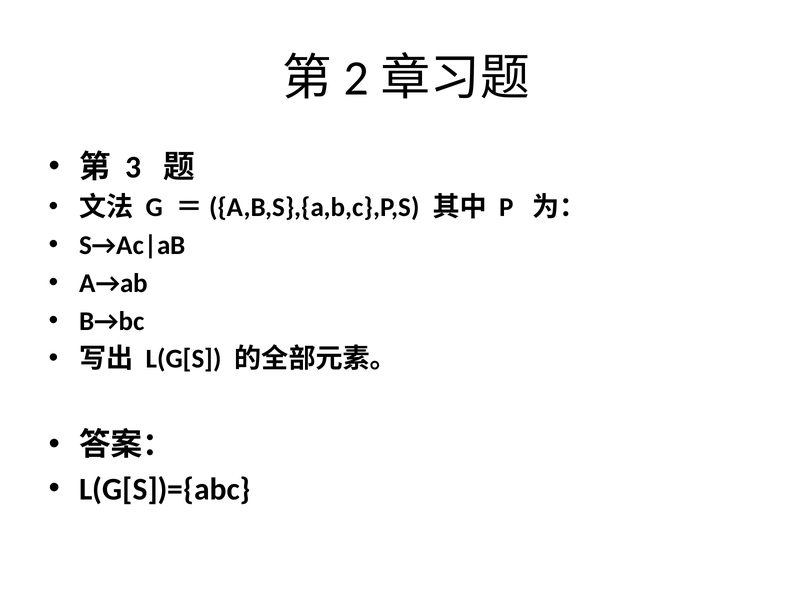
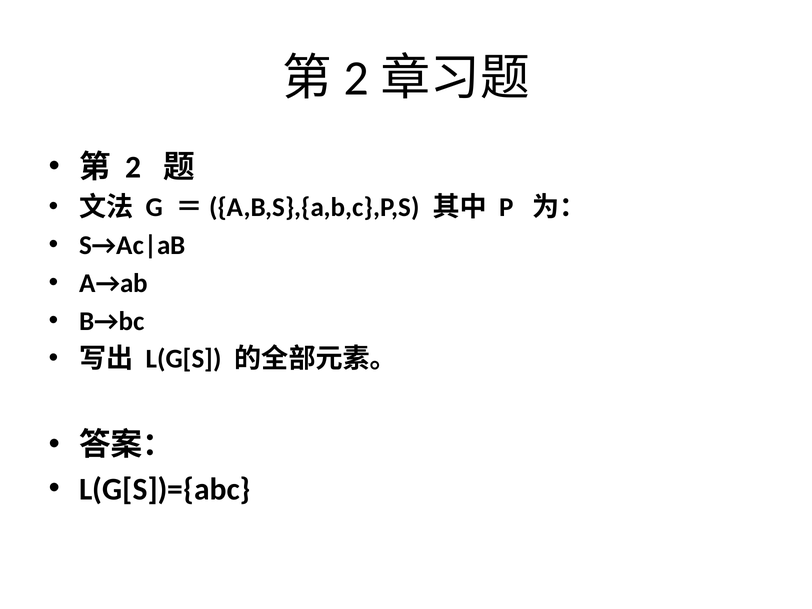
3: 3 -> 2 (133, 167)
